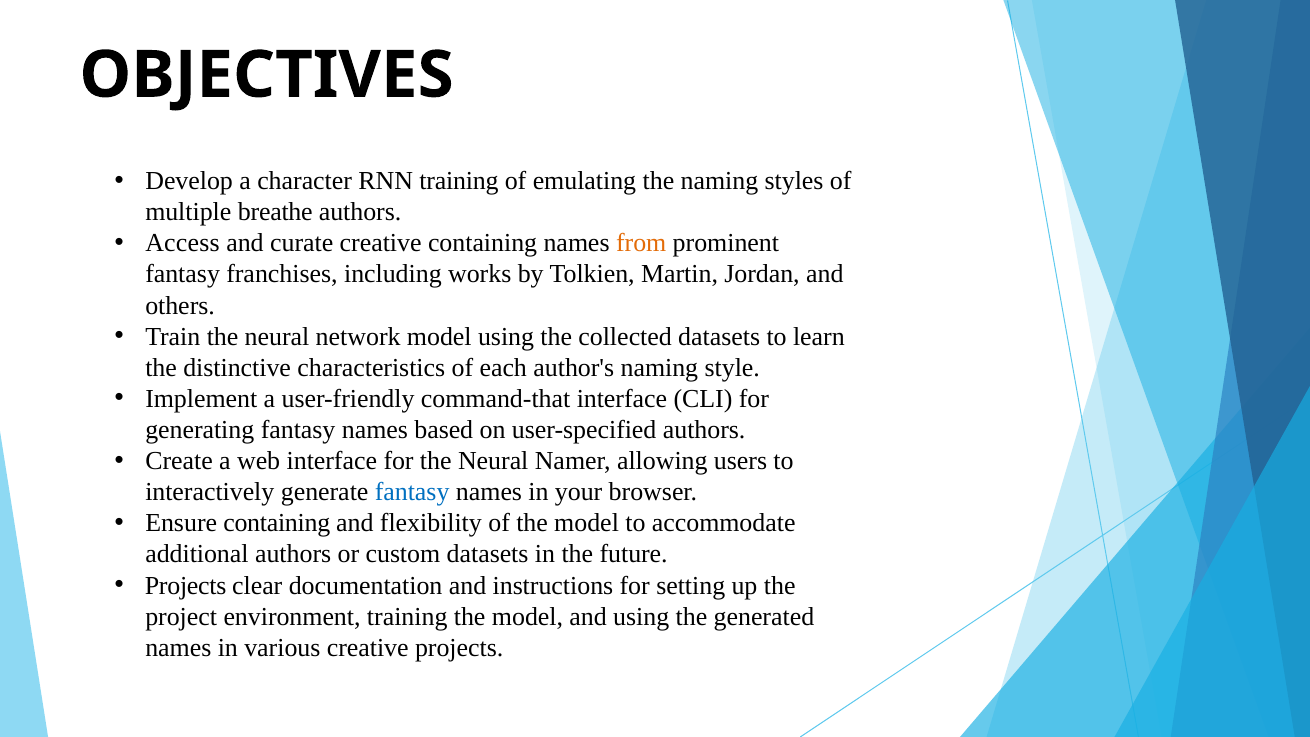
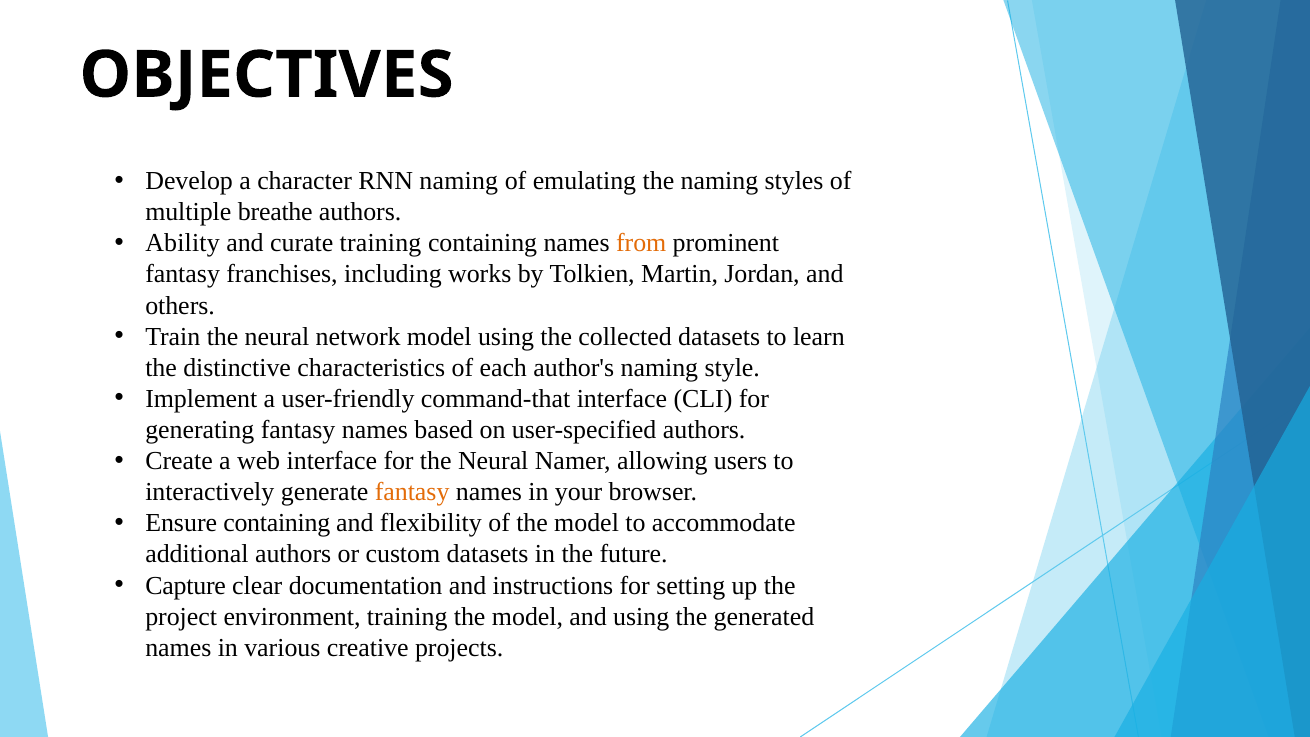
RNN training: training -> naming (459, 181)
Access: Access -> Ability (183, 243)
curate creative: creative -> training (381, 243)
fantasy colour: blue -> orange (412, 492)
Projects: Projects -> Capture (186, 585)
